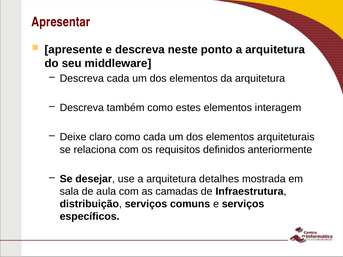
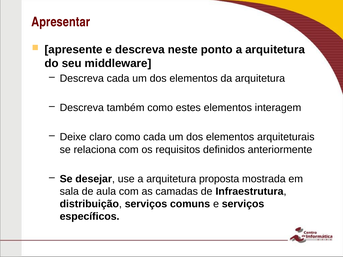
detalhes: detalhes -> proposta (219, 179)
